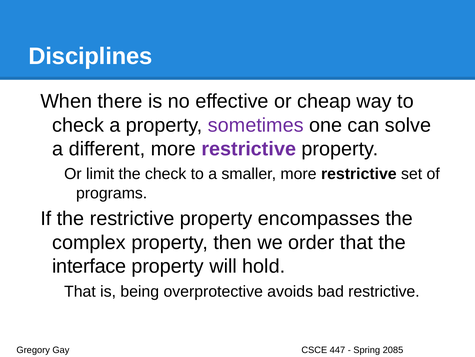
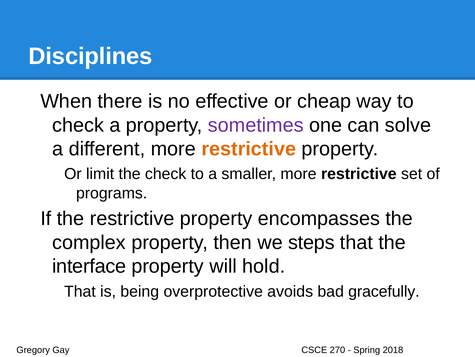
restrictive colour: purple -> orange (249, 149)
order: order -> steps (311, 242)
bad restrictive: restrictive -> gracefully (384, 291)
447: 447 -> 270 (337, 349)
2085: 2085 -> 2018 (393, 349)
